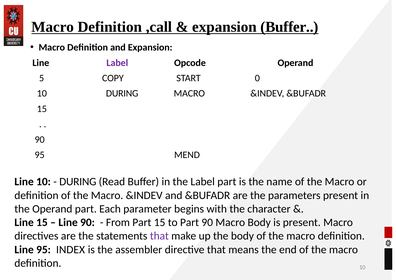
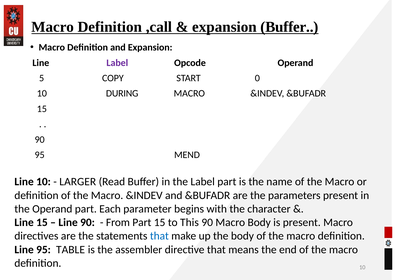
DURING: DURING -> LARGER (78, 182)
to Part: Part -> This (189, 223)
that colour: purple -> blue (159, 236)
INDEX: INDEX -> TABLE (71, 250)
